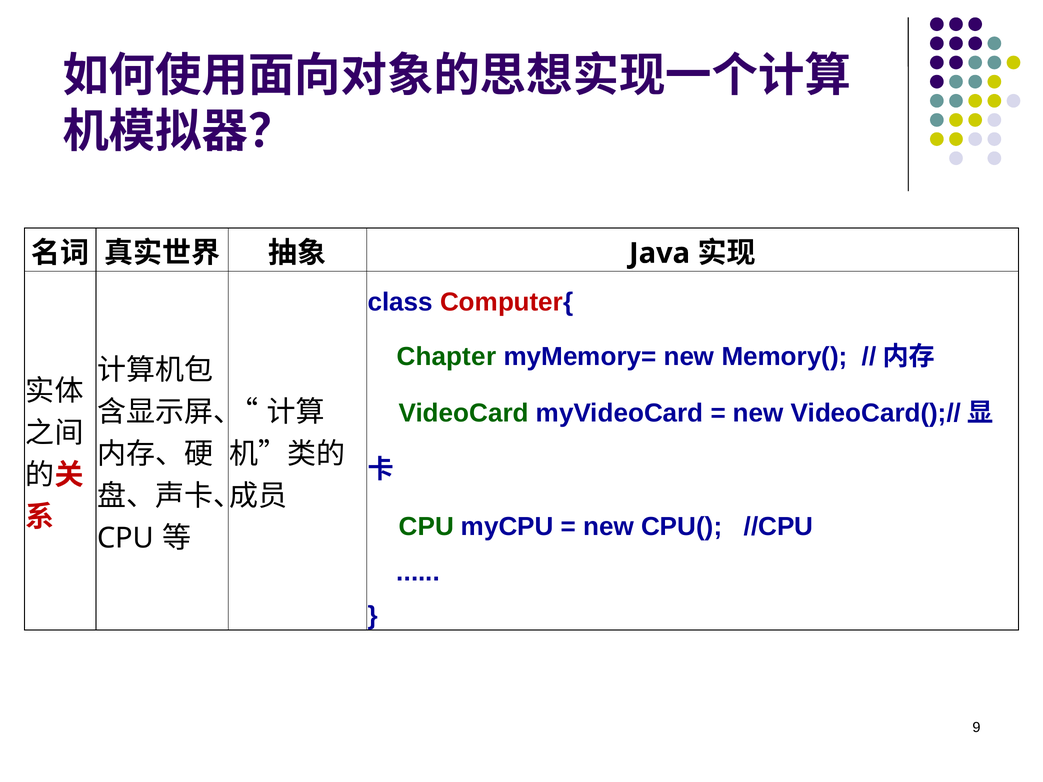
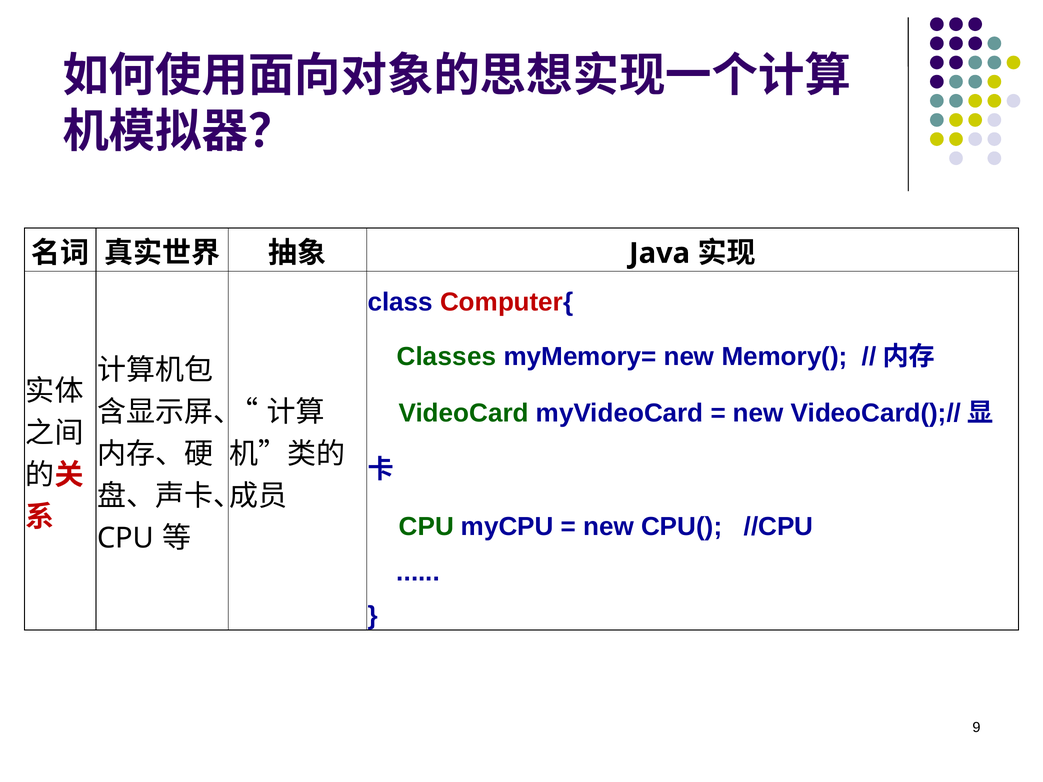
Chapter: Chapter -> Classes (446, 357)
